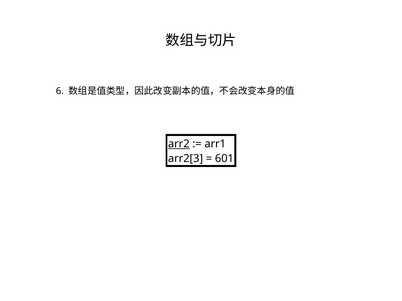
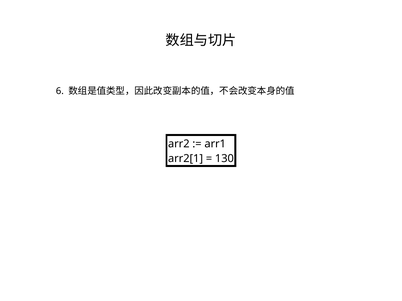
arr2 underline: present -> none (179, 144)
arr2[3: arr2[3 -> arr2[1 (186, 159)
601: 601 -> 130 (224, 159)
